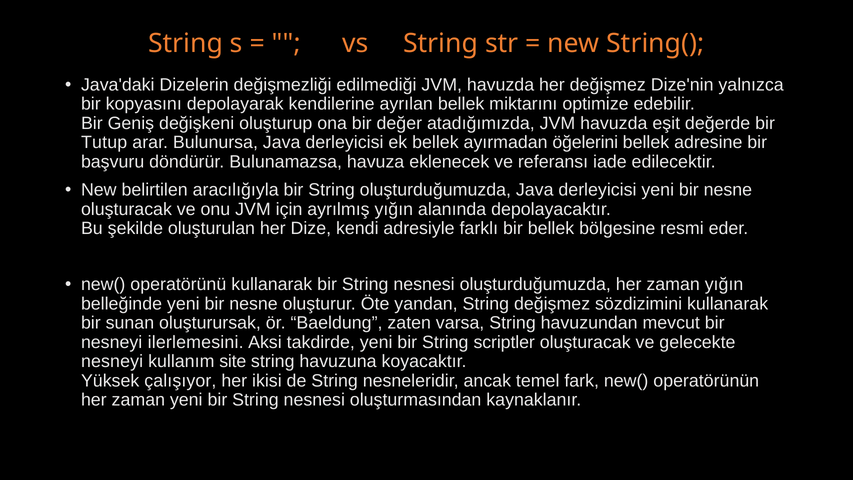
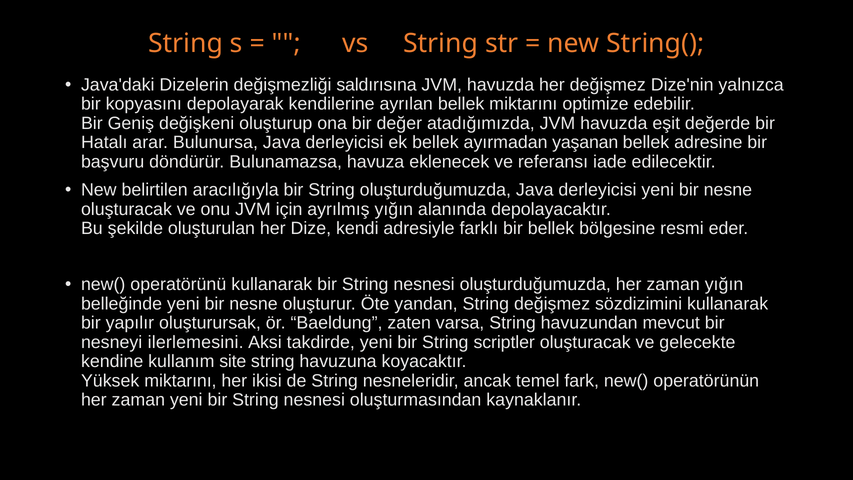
edilmediği: edilmediği -> saldırısına (377, 85)
Tutup: Tutup -> Hatalı (104, 143)
öğelerini: öğelerini -> yaşanan (585, 143)
sunan: sunan -> yapılır (130, 323)
nesneyi: nesneyi -> kendine (112, 361)
Yüksek çalışıyor: çalışıyor -> miktarını (180, 381)
